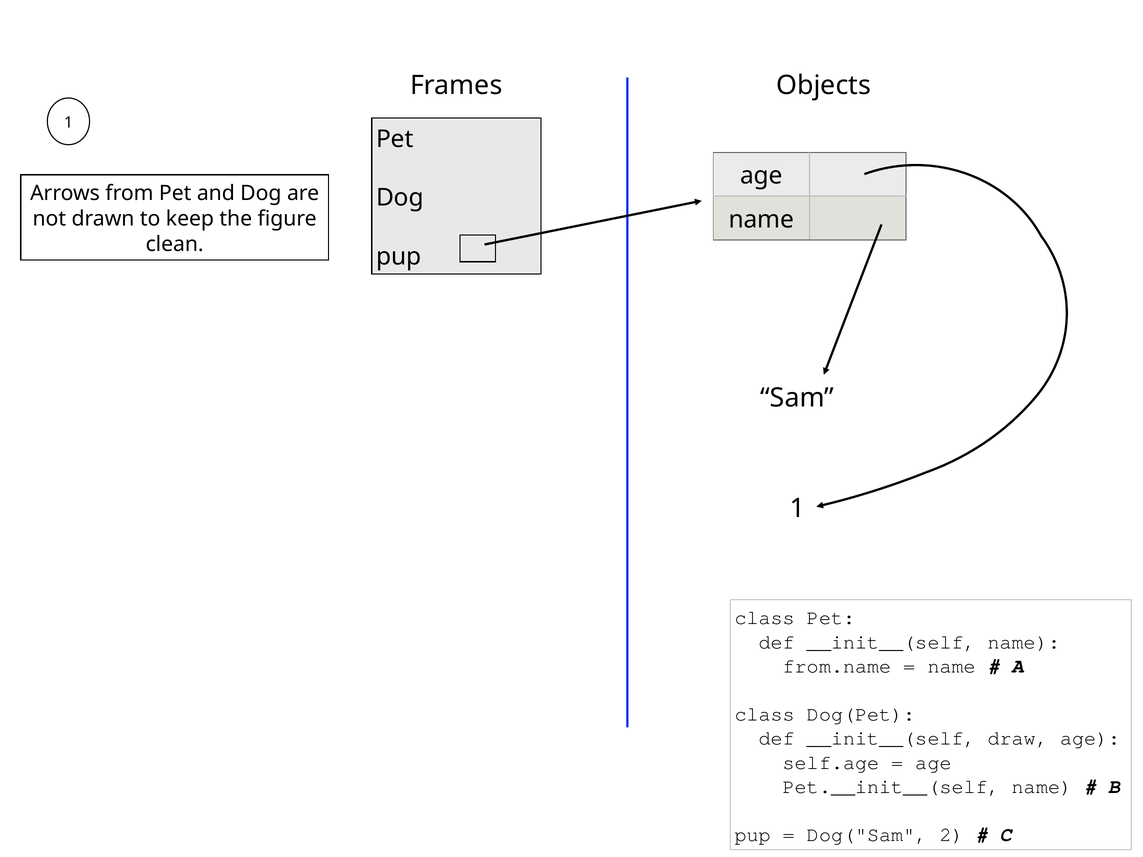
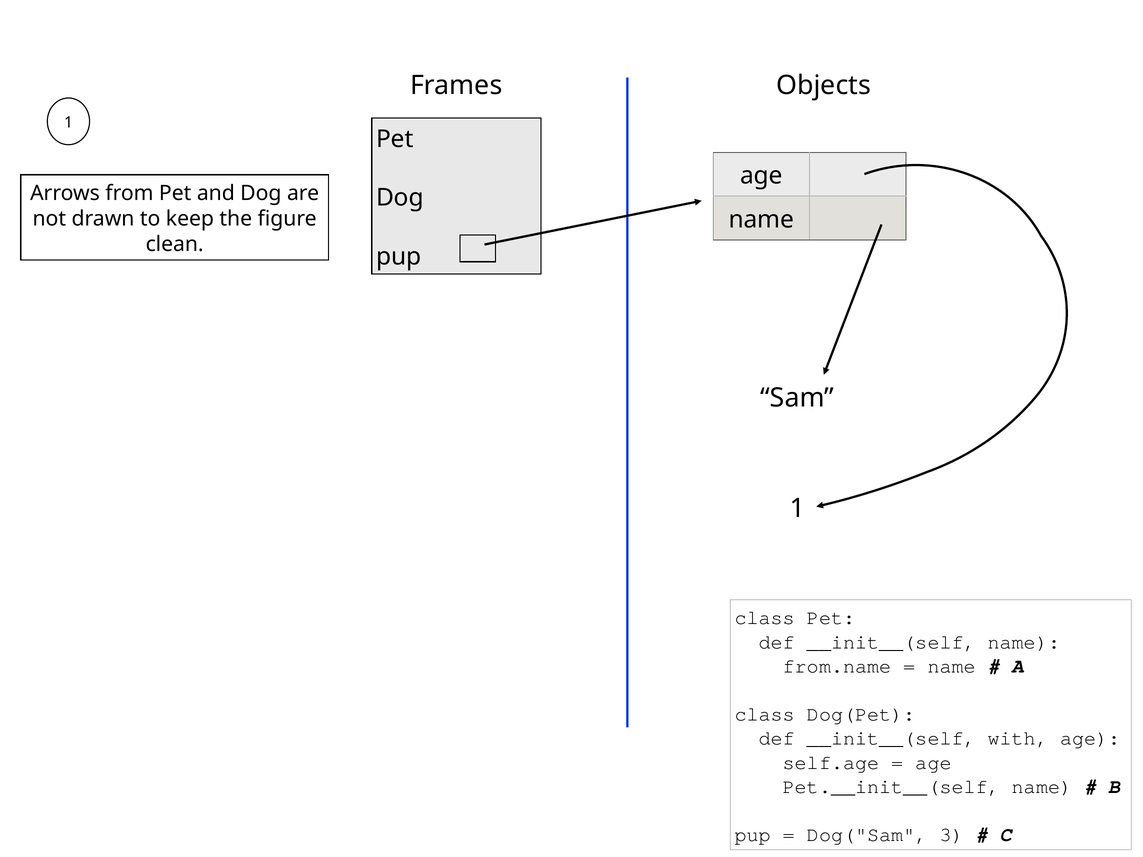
draw: draw -> with (1018, 739)
2: 2 -> 3 (952, 835)
